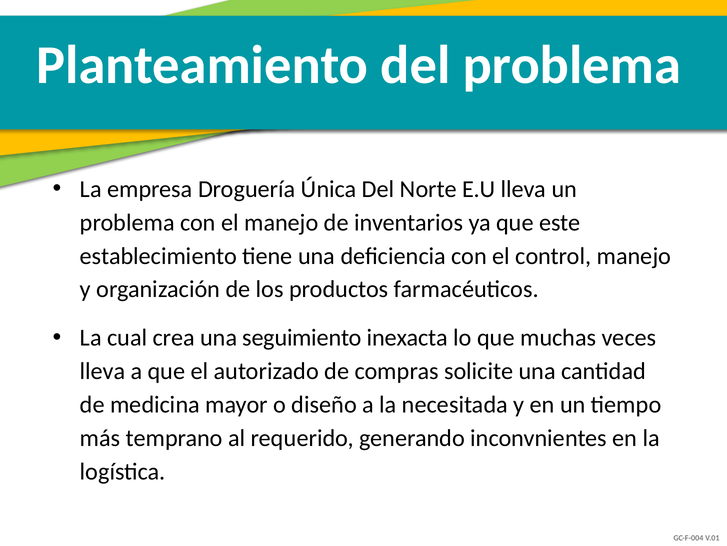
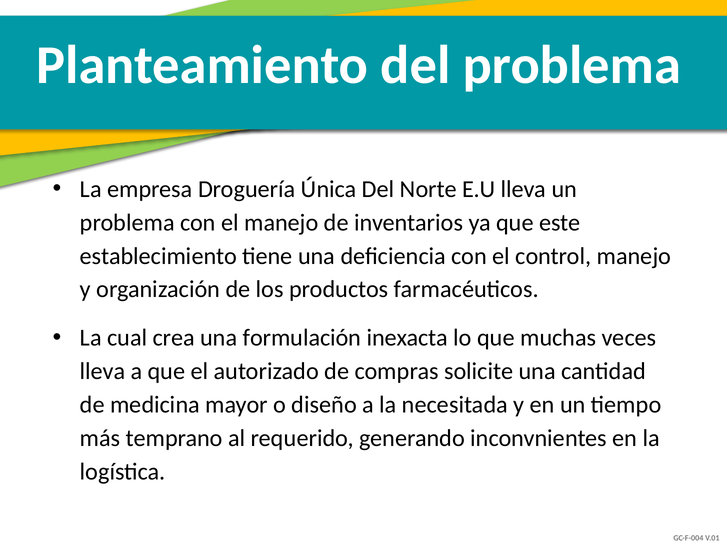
seguimiento: seguimiento -> formulación (302, 337)
